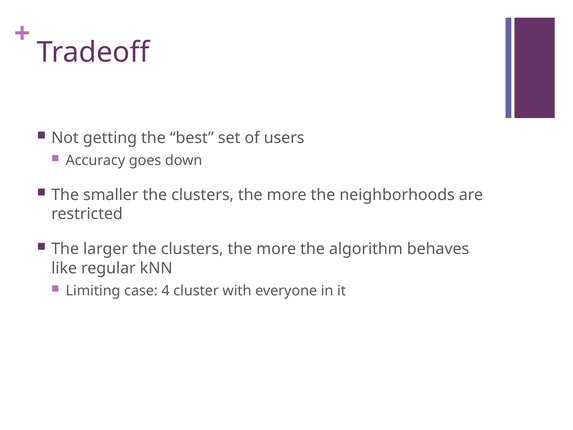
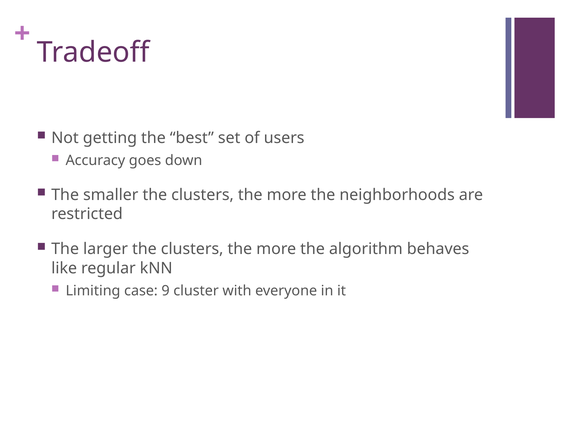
4: 4 -> 9 (166, 291)
